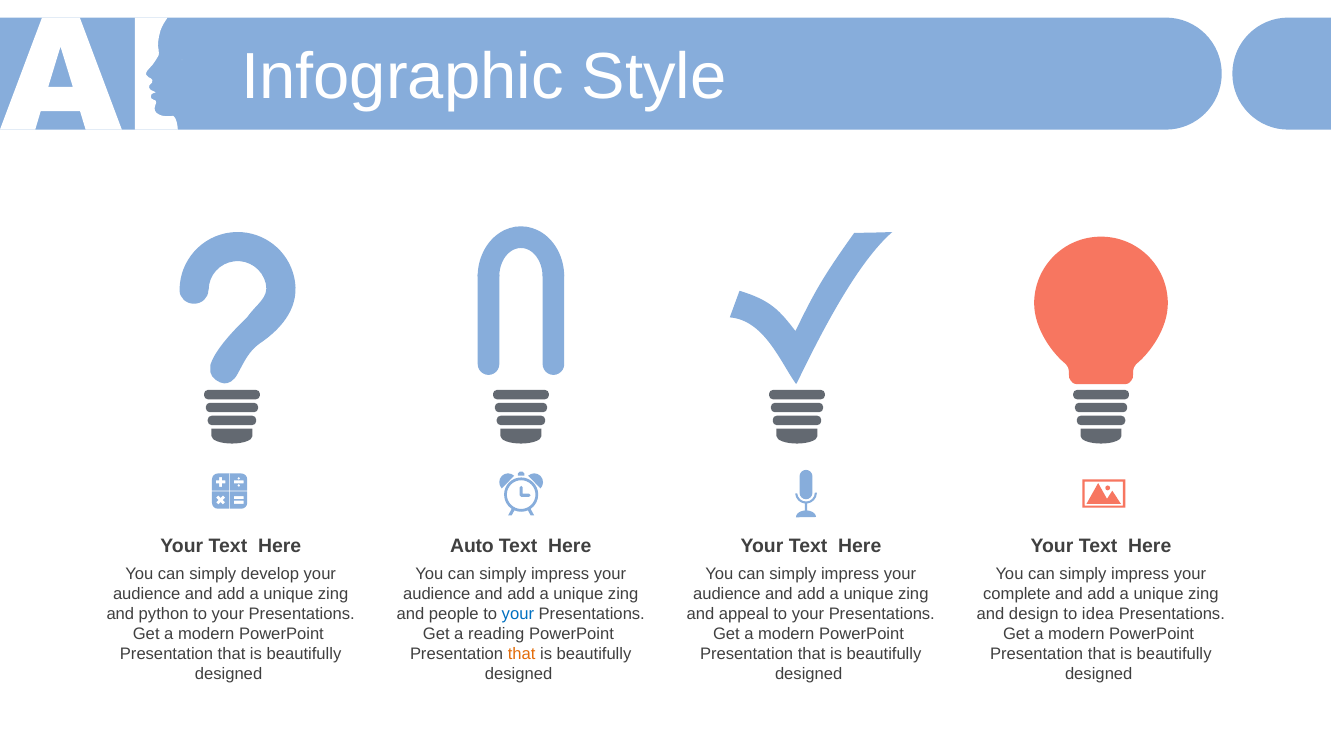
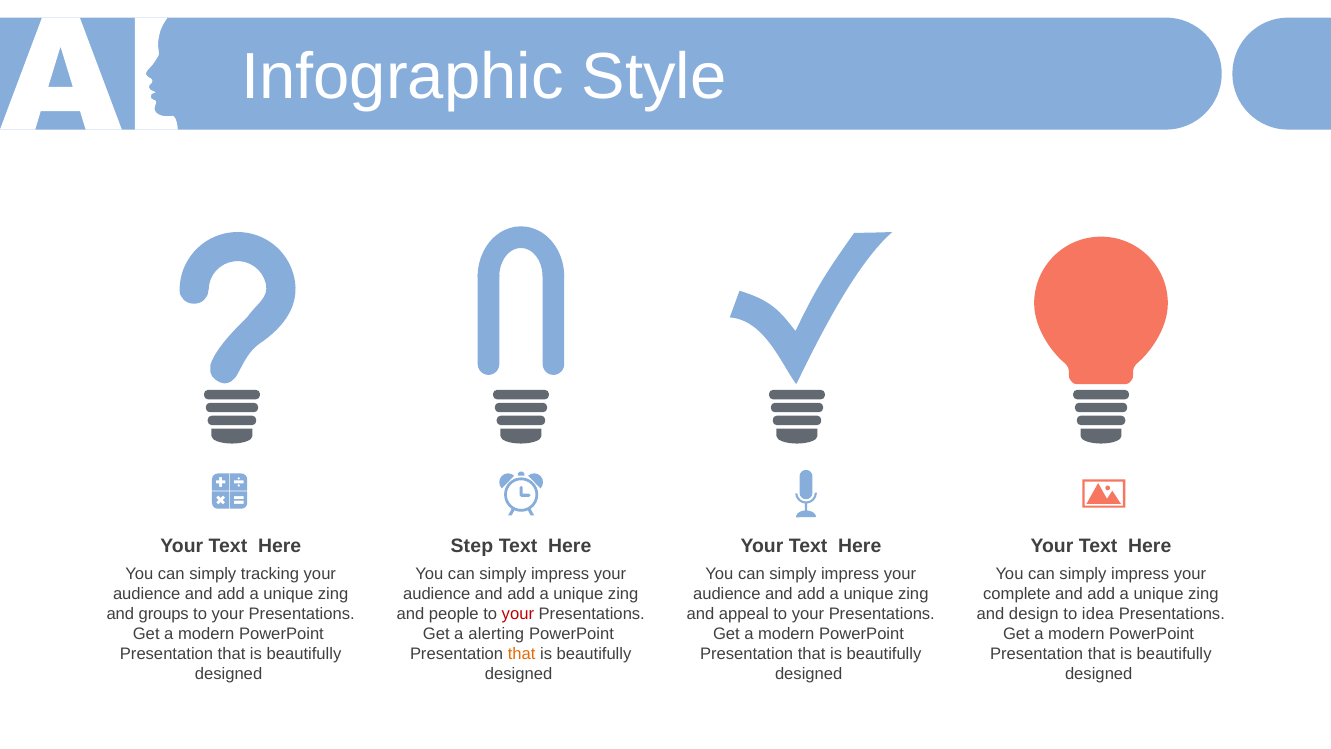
Auto: Auto -> Step (472, 546)
develop: develop -> tracking (270, 574)
python: python -> groups (164, 614)
your colour: blue -> red (518, 614)
reading: reading -> alerting (496, 634)
